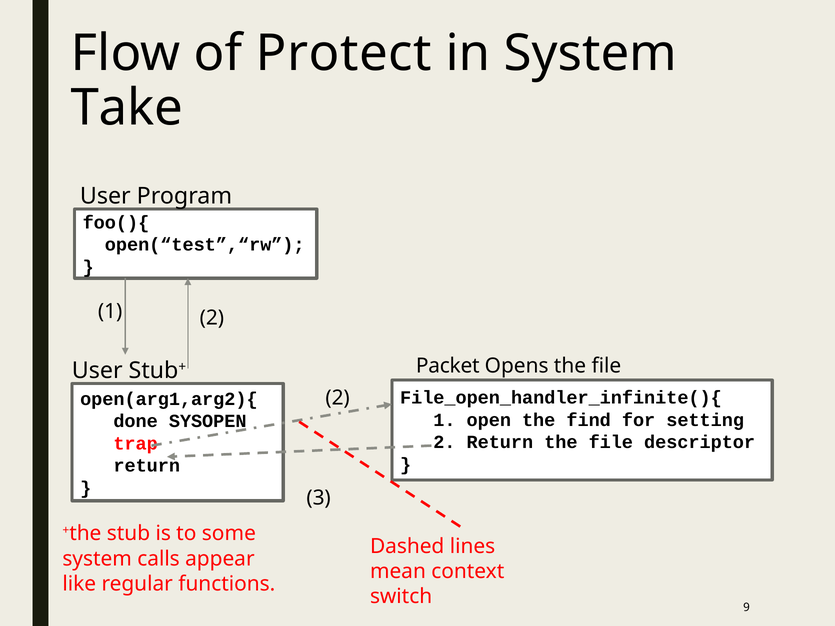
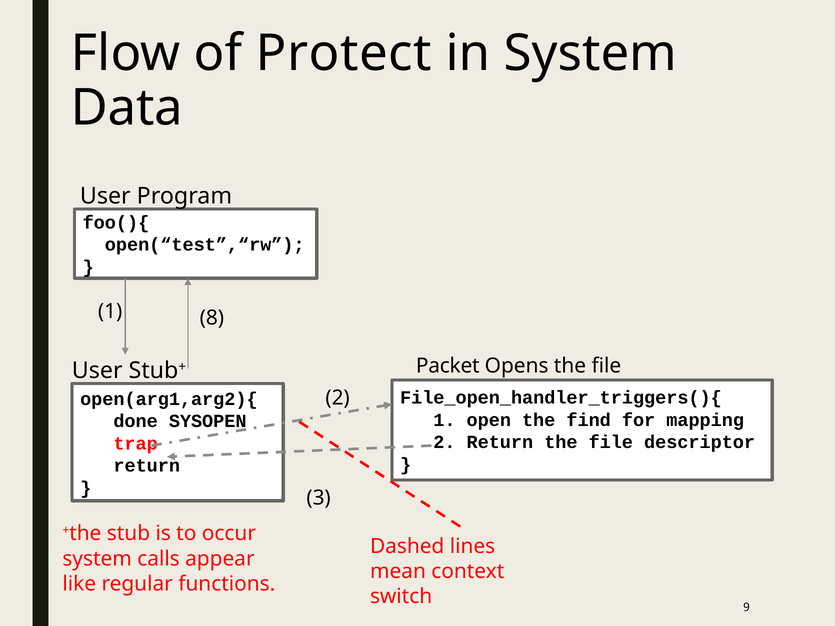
Take: Take -> Data (127, 108)
1 2: 2 -> 8 (212, 318)
File_open_handler_infinite(){: File_open_handler_infinite(){ -> File_open_handler_triggers(){ (561, 398)
setting: setting -> mapping (705, 420)
some: some -> occur (229, 534)
